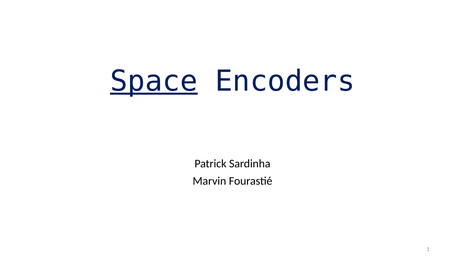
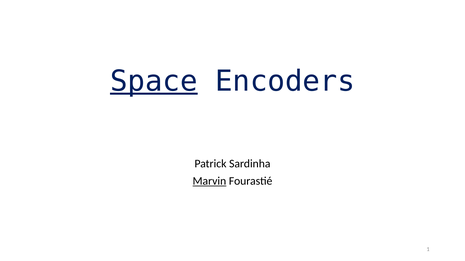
Marvin underline: none -> present (209, 182)
